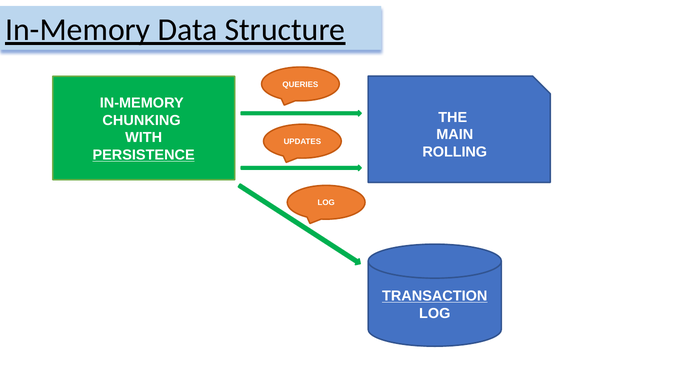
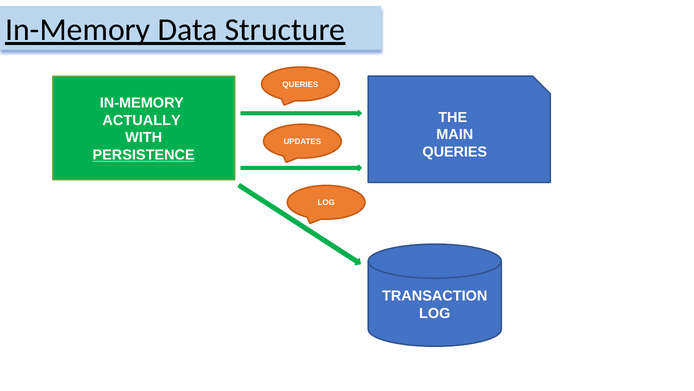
CHUNKING: CHUNKING -> ACTUALLY (142, 120)
ROLLING: ROLLING -> QUERIES (455, 152)
TRANSACTION underline: present -> none (435, 296)
